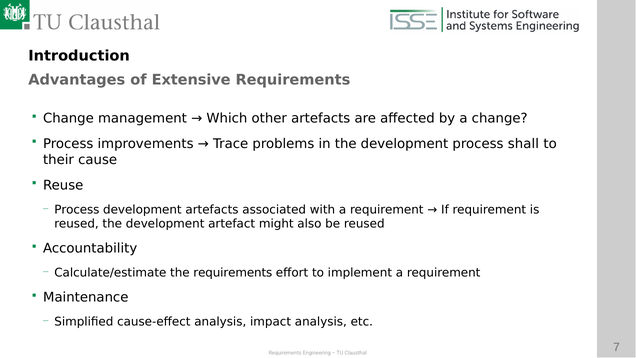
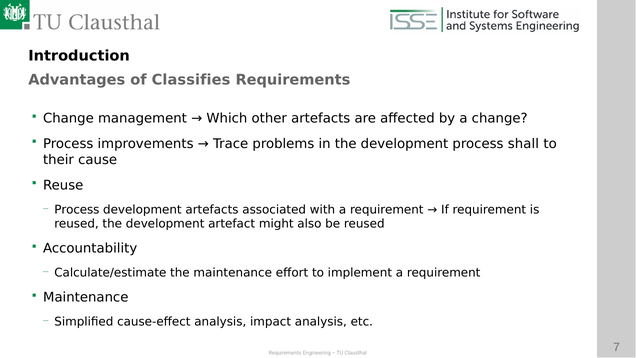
Extensive: Extensive -> Classifies (191, 80)
the requirements: requirements -> maintenance (233, 273)
